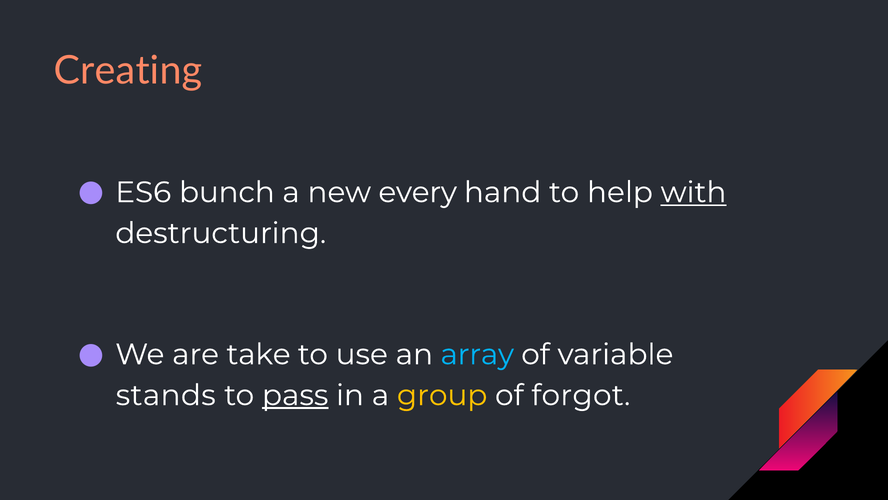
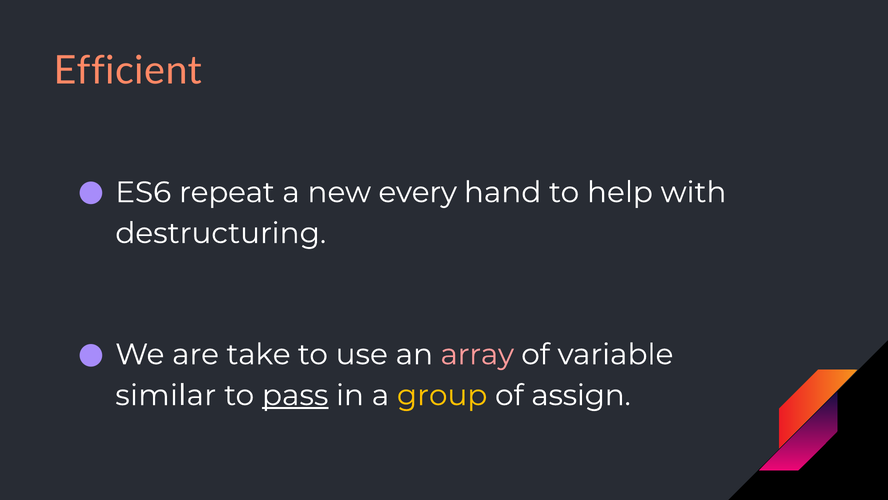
Creating: Creating -> Efficient (128, 71)
bunch: bunch -> repeat (227, 192)
with underline: present -> none (694, 192)
array colour: light blue -> pink (477, 354)
stands: stands -> similar (166, 395)
forgot: forgot -> assign (581, 395)
